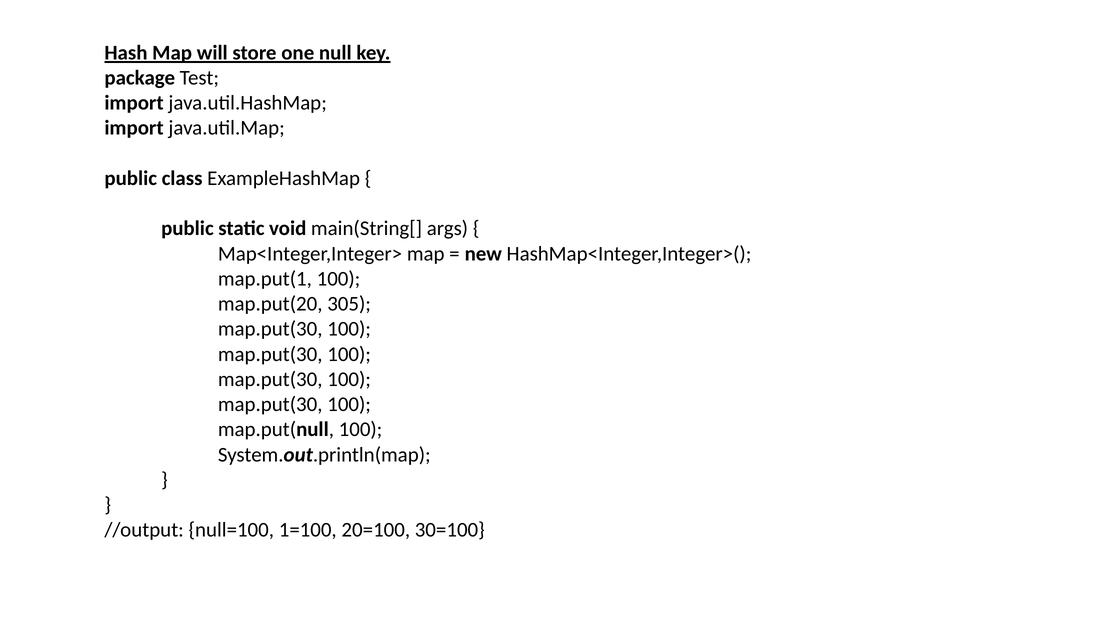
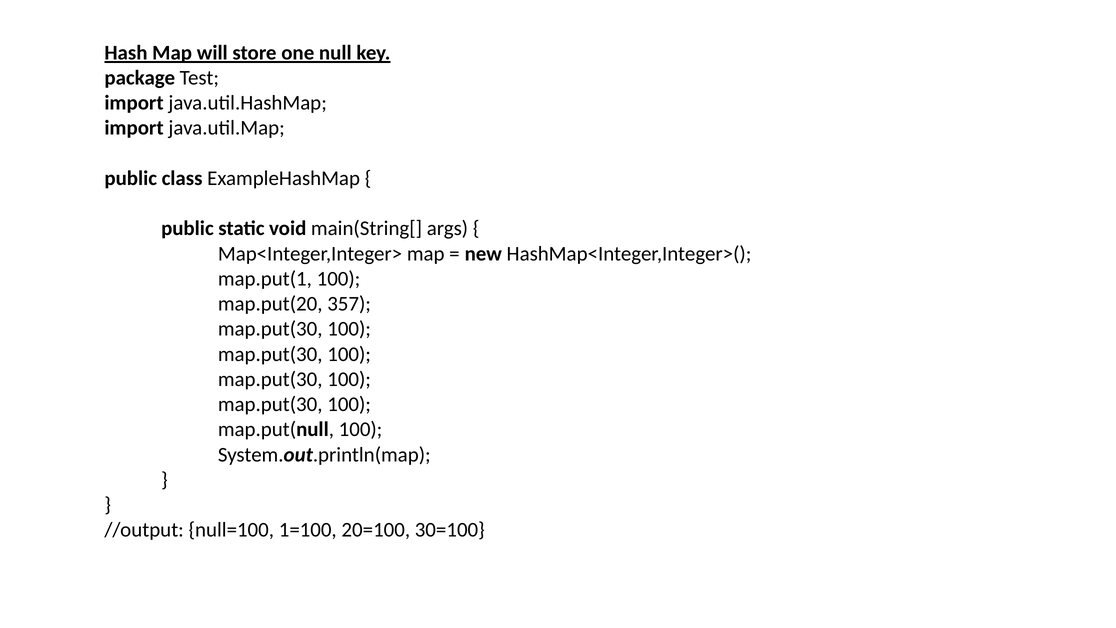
305: 305 -> 357 (349, 304)
